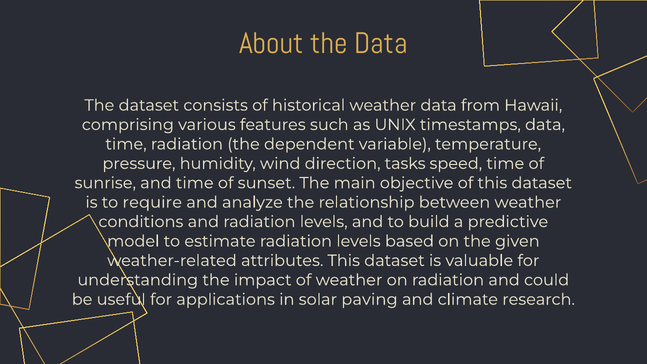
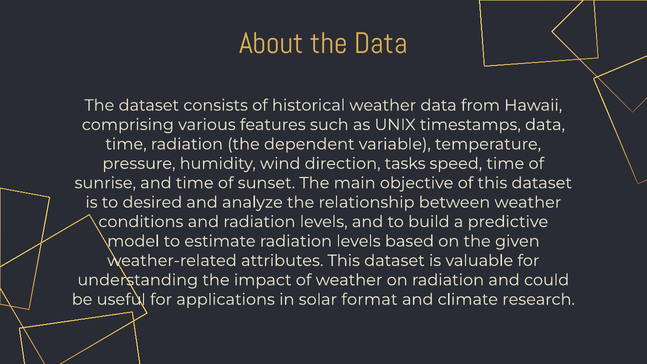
require: require -> desired (152, 202)
paving: paving -> format (369, 299)
